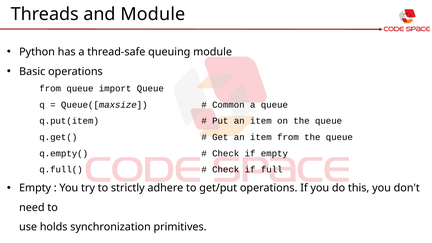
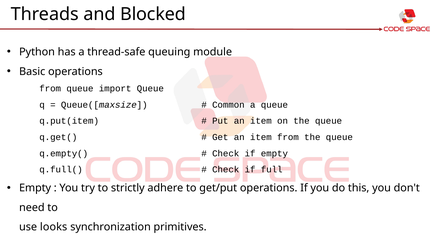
and Module: Module -> Blocked (153, 14)
holds: holds -> looks (54, 227)
